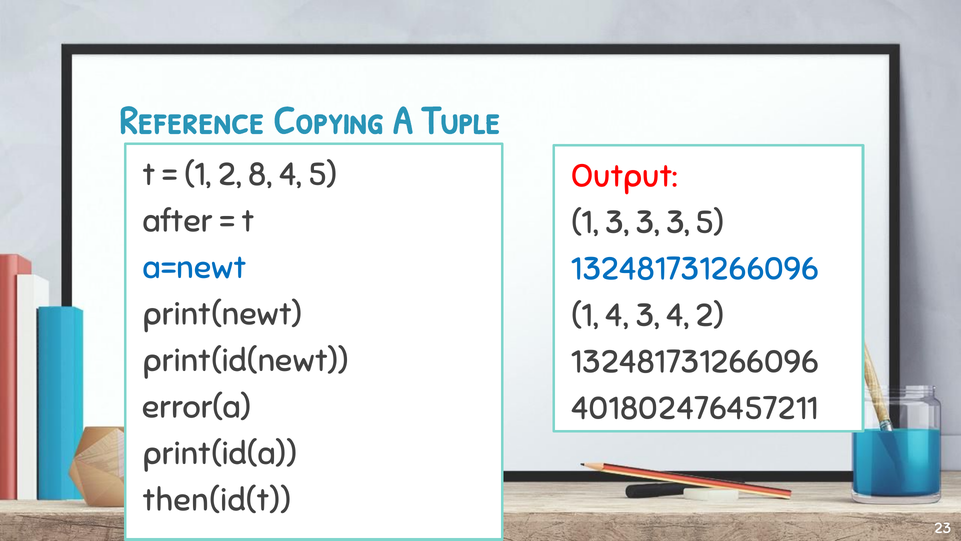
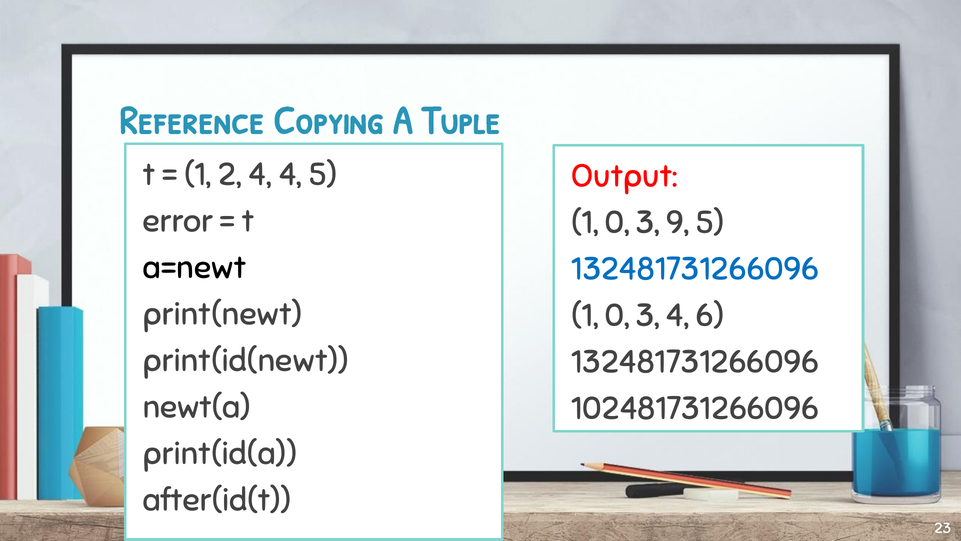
2 8: 8 -> 4 (260, 175)
after: after -> error (178, 221)
3: 3 -> 0 (617, 223)
3: 3 -> 9 (678, 223)
a=newt colour: blue -> black (195, 268)
4: 4 -> 0 (617, 315)
4 2: 2 -> 6 (710, 315)
error(a: error(a -> newt(a (197, 407)
401802476457211: 401802476457211 -> 102481731266096 (695, 408)
then(id(t: then(id(t -> after(id(t (217, 500)
